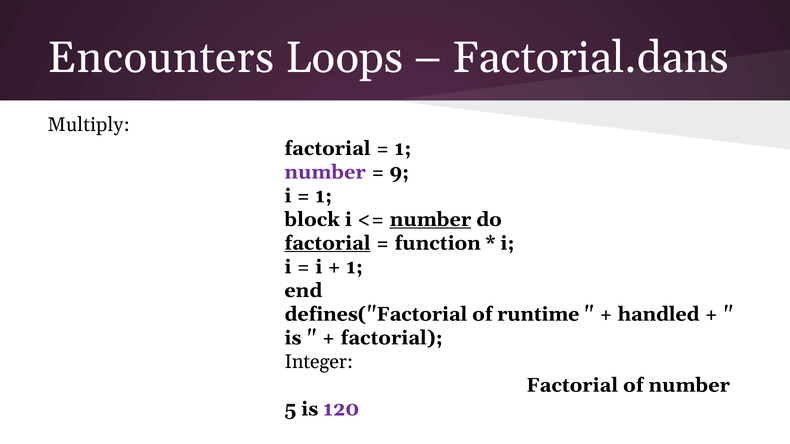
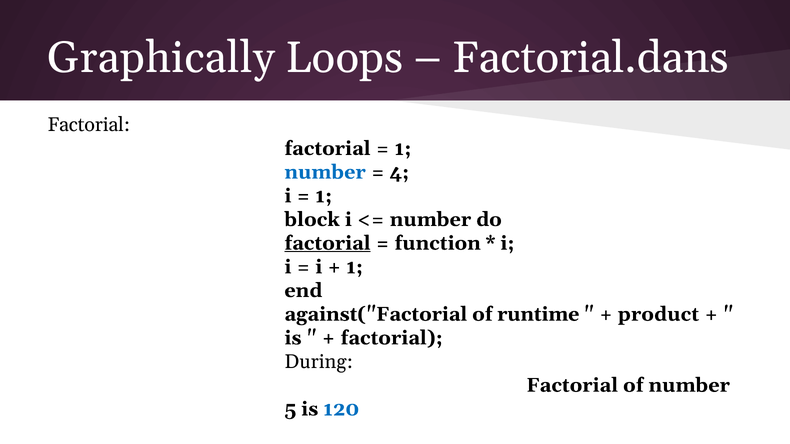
Encounters: Encounters -> Graphically (161, 58)
Multiply: Multiply -> Factorial (89, 125)
number colour: purple -> blue (325, 172)
9: 9 -> 4 (399, 172)
number underline: present -> none (430, 220)
defines("Factorial: defines("Factorial -> against("Factorial (376, 314)
handled: handled -> product (659, 314)
Integer: Integer -> During (319, 362)
120 colour: purple -> blue (341, 409)
